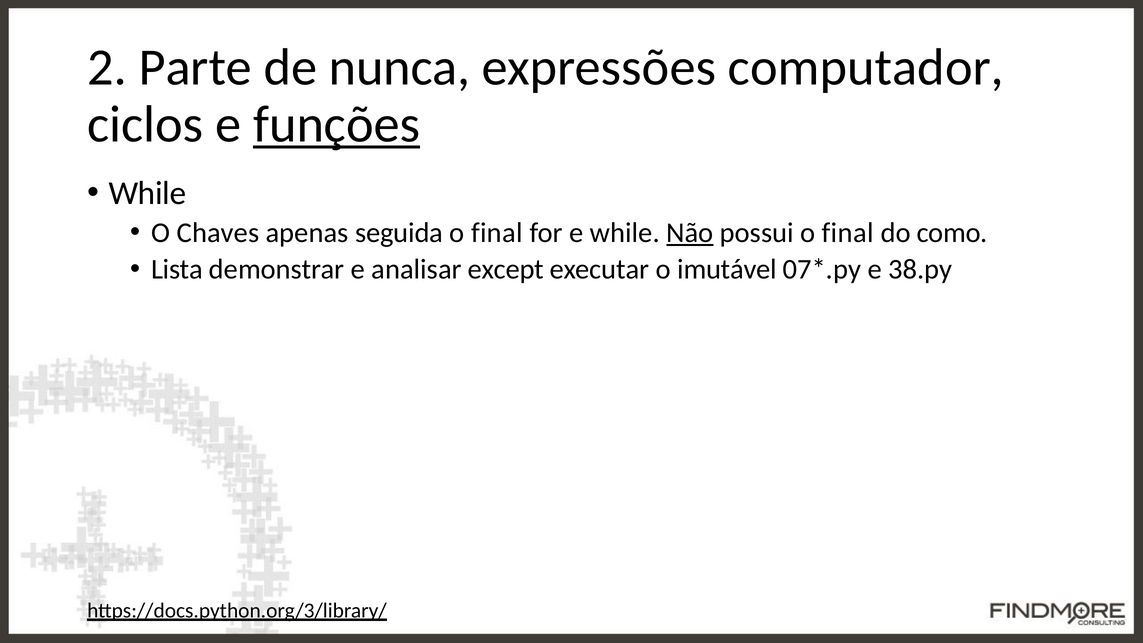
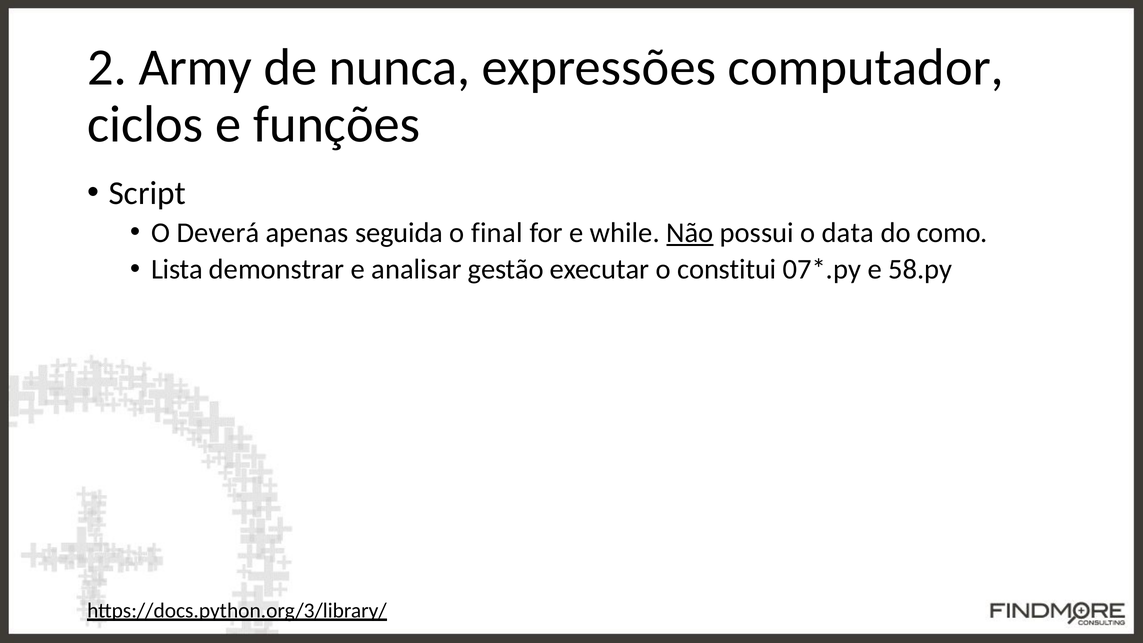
Parte: Parte -> Army (195, 68)
funções underline: present -> none (337, 124)
While: While -> Script (147, 193)
Chaves: Chaves -> Deverá (218, 233)
possui o final: final -> data (848, 233)
except: except -> gestão (506, 269)
imutável: imutável -> constitui (727, 269)
38.py: 38.py -> 58.py (920, 269)
